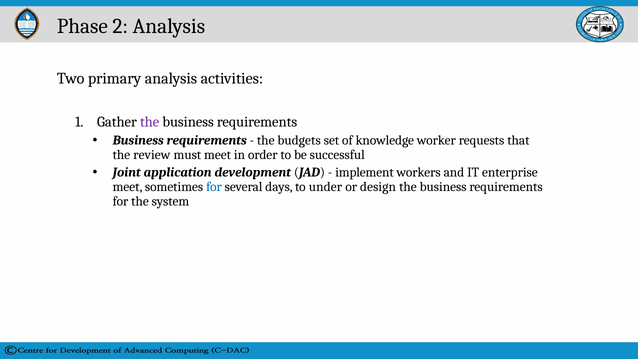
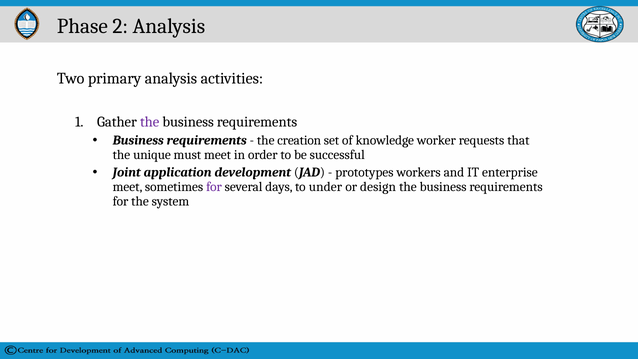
budgets: budgets -> creation (299, 140)
review: review -> unique (152, 155)
implement: implement -> prototypes (364, 172)
for colour: blue -> purple (214, 187)
